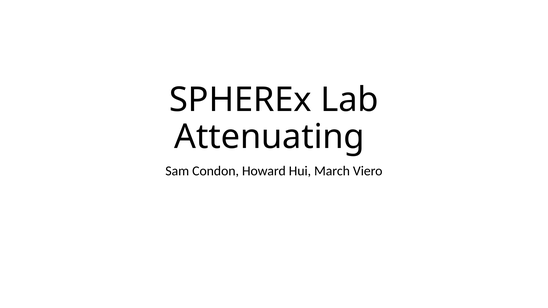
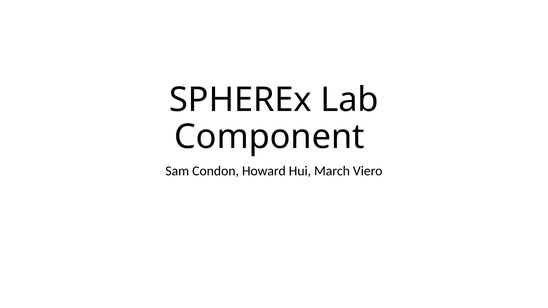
Attenuating: Attenuating -> Component (269, 137)
